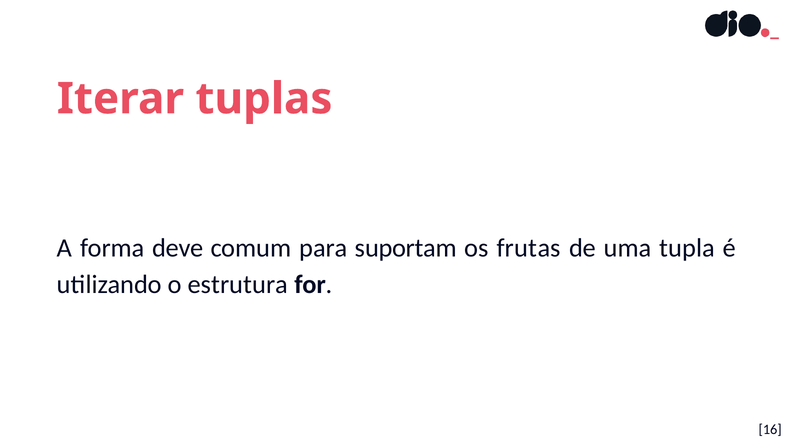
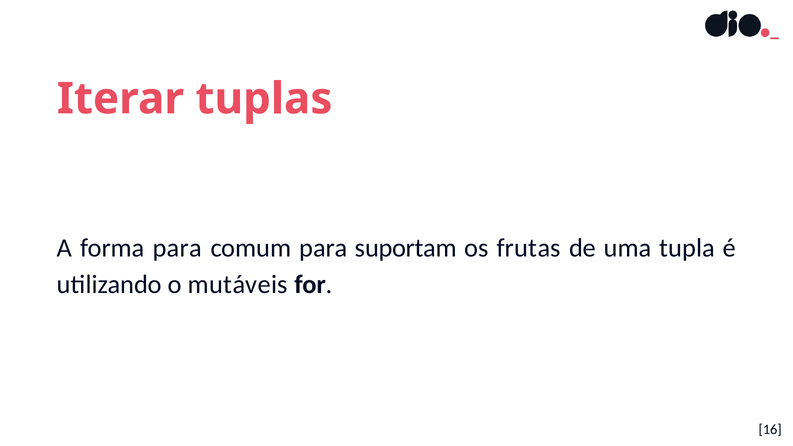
forma deve: deve -> para (177, 248)
estrutura: estrutura -> mutáveis (238, 285)
